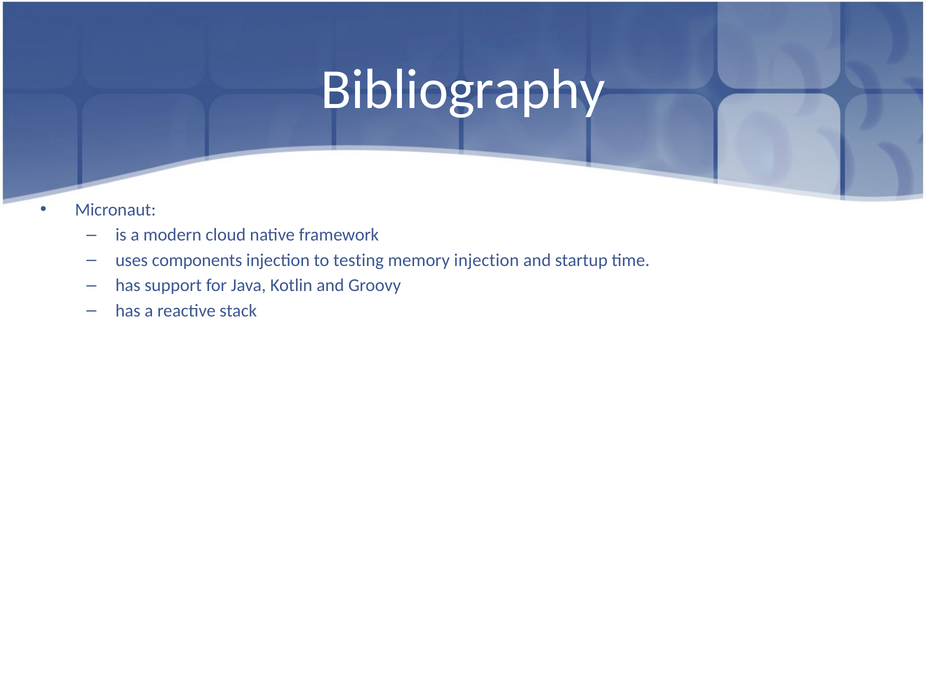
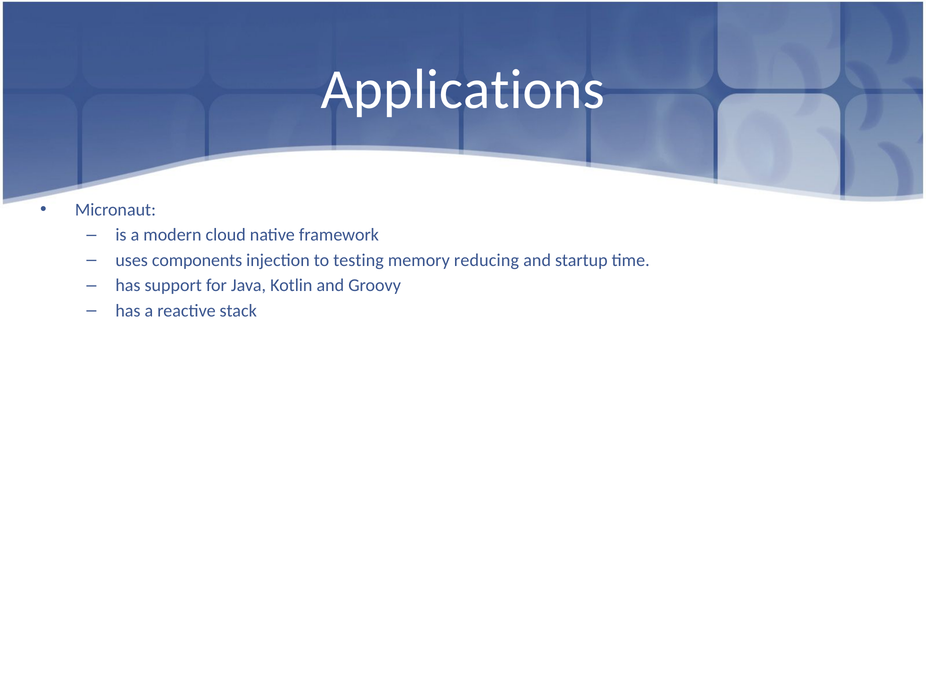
Bibliography: Bibliography -> Applications (463, 90)
memory injection: injection -> reducing (486, 260)
